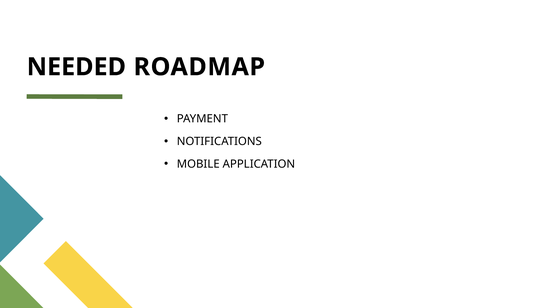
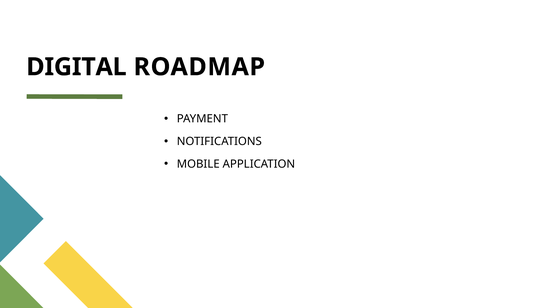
NEEDED: NEEDED -> DIGITAL (76, 67)
